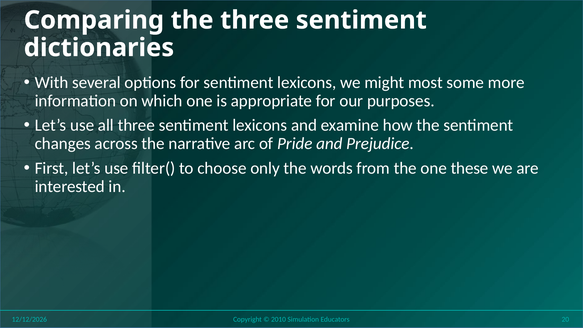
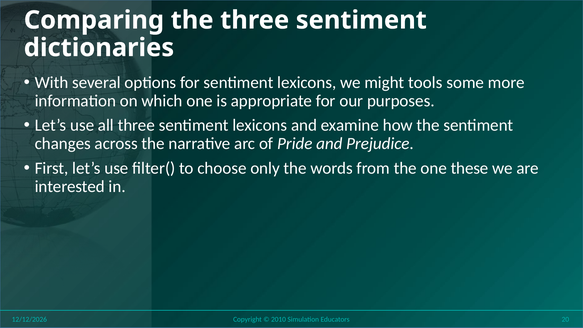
most: most -> tools (425, 82)
